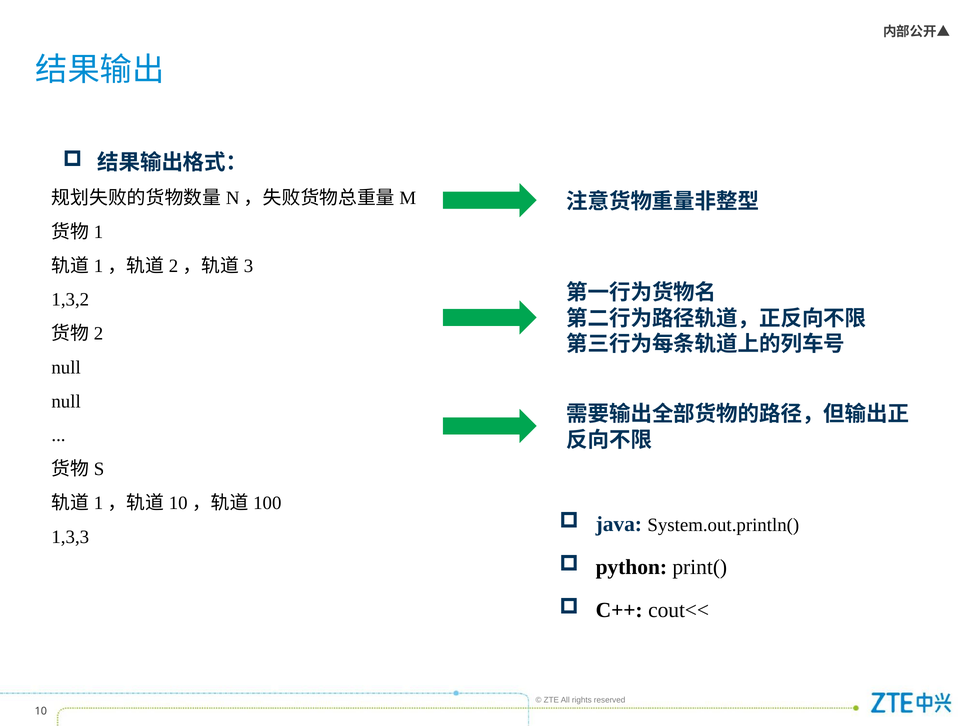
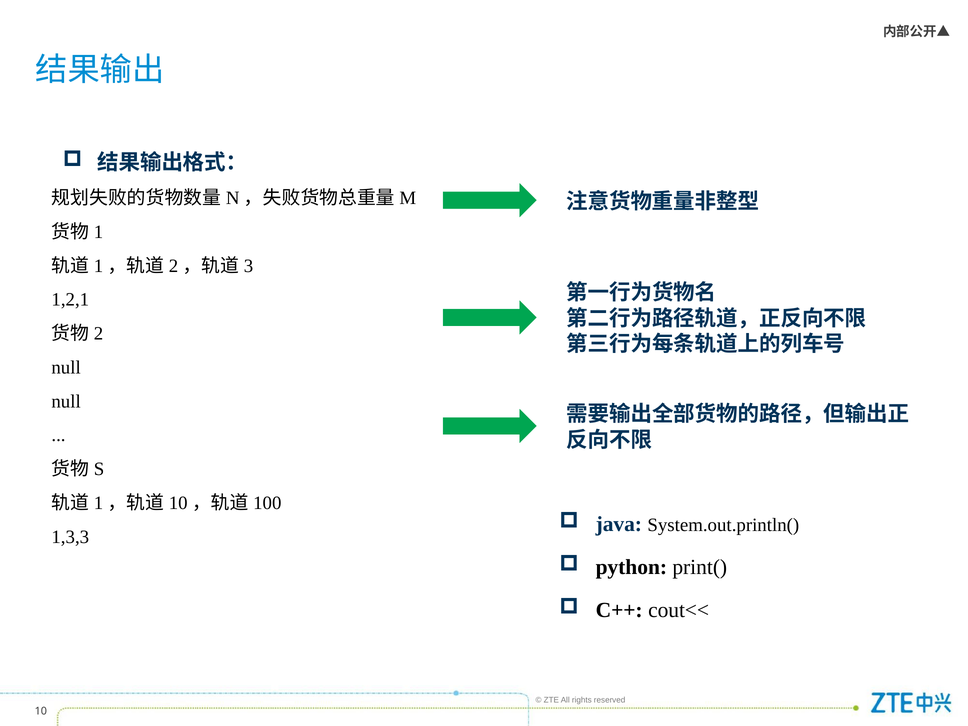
1,3,2: 1,3,2 -> 1,2,1 (70, 300)
